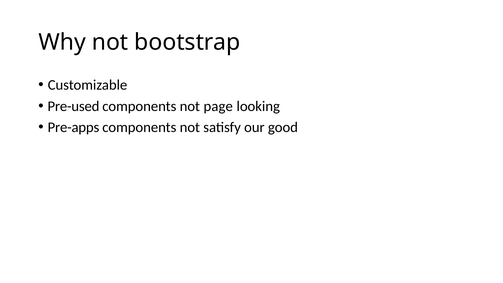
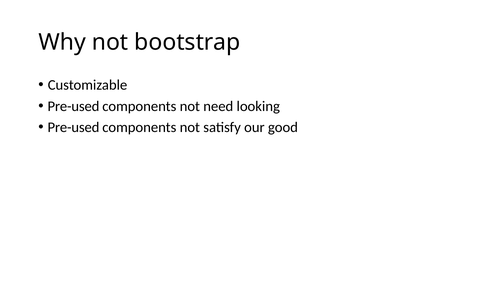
page: page -> need (218, 106)
Pre-apps: Pre-apps -> Pre-used (73, 127)
